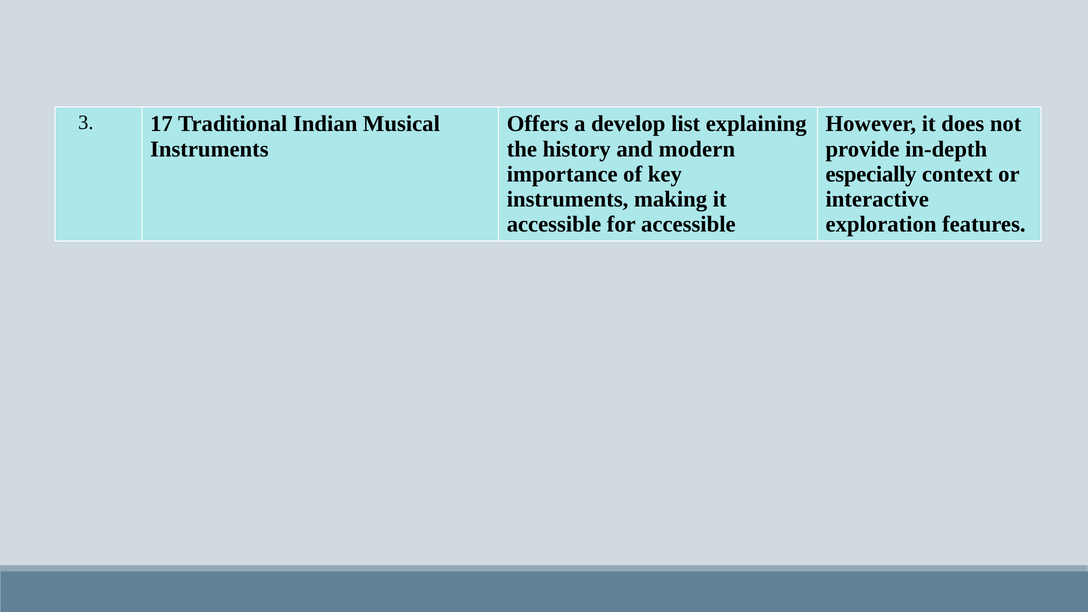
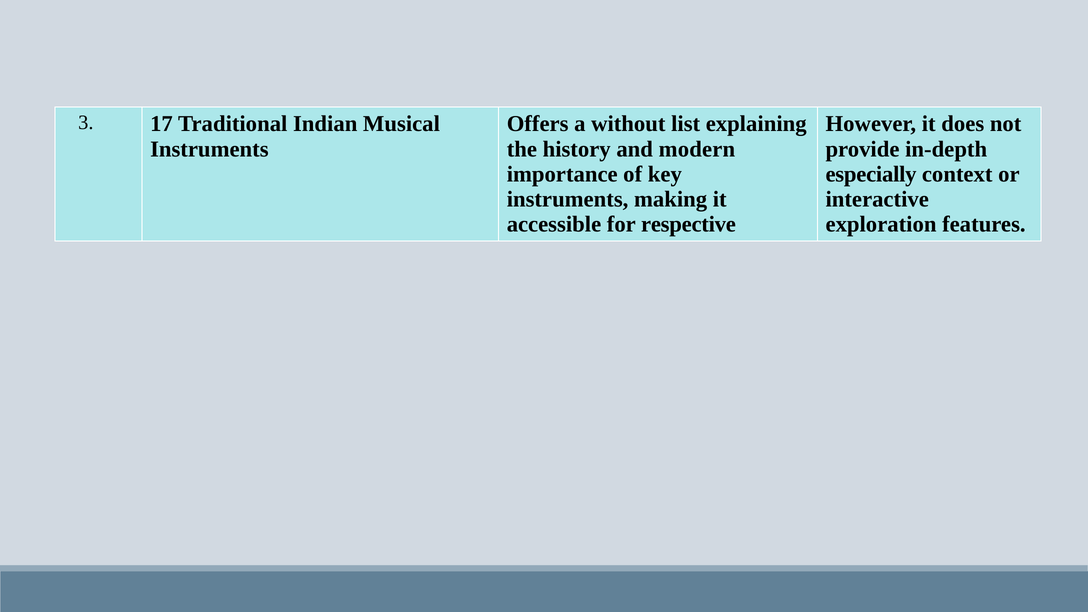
develop: develop -> without (628, 124)
for accessible: accessible -> respective (688, 224)
